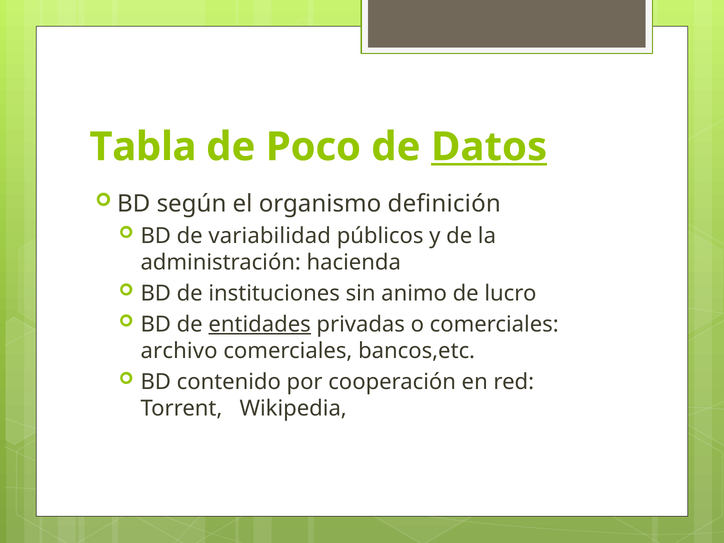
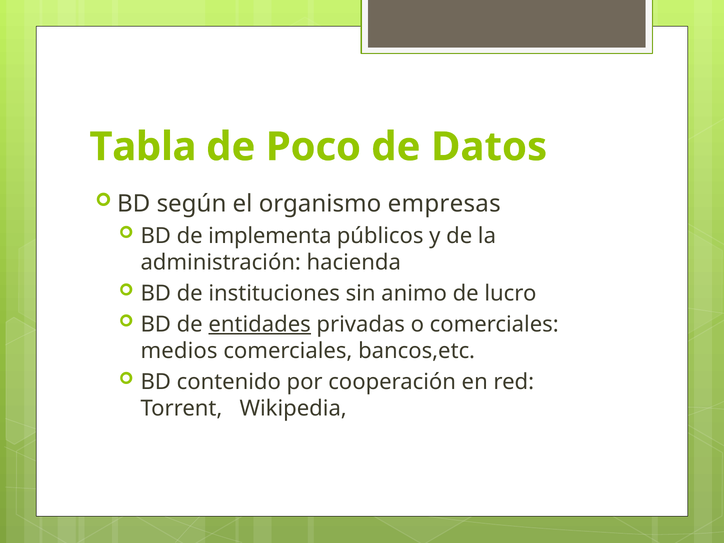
Datos underline: present -> none (489, 147)
definición: definición -> empresas (444, 204)
variabilidad: variabilidad -> implementa (270, 236)
archivo: archivo -> medios (179, 351)
